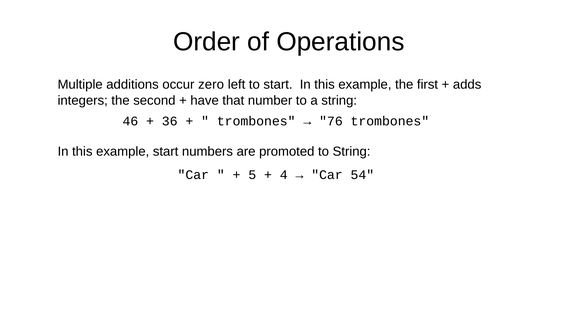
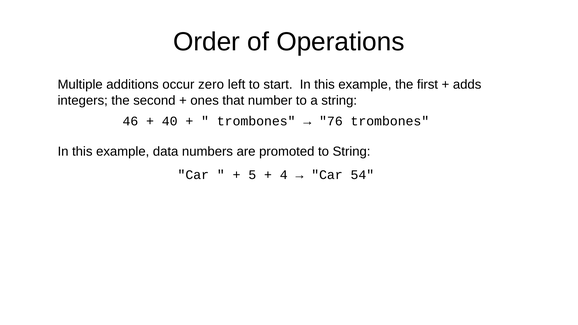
have: have -> ones (205, 100)
36: 36 -> 40 (170, 121)
example start: start -> data (166, 152)
